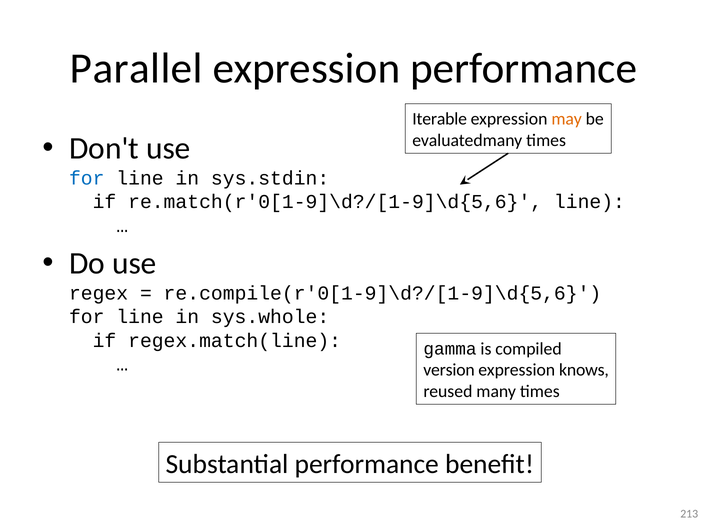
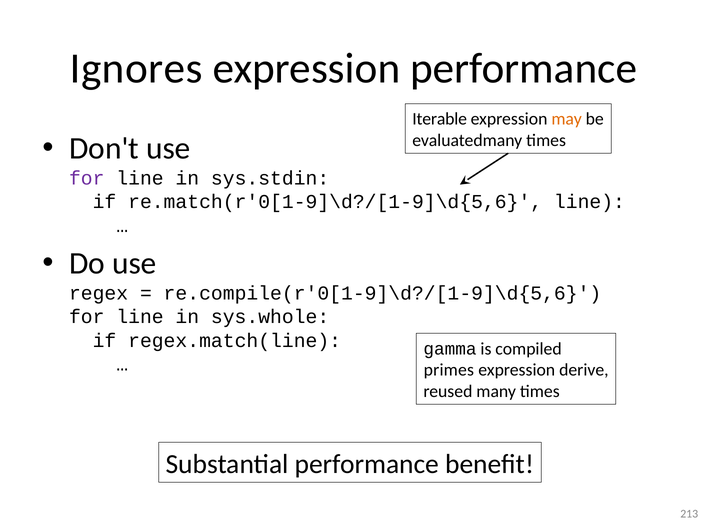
Parallel: Parallel -> Ignores (136, 69)
for colour: blue -> purple (87, 178)
version: version -> primes (449, 370)
knows: knows -> derive (584, 370)
